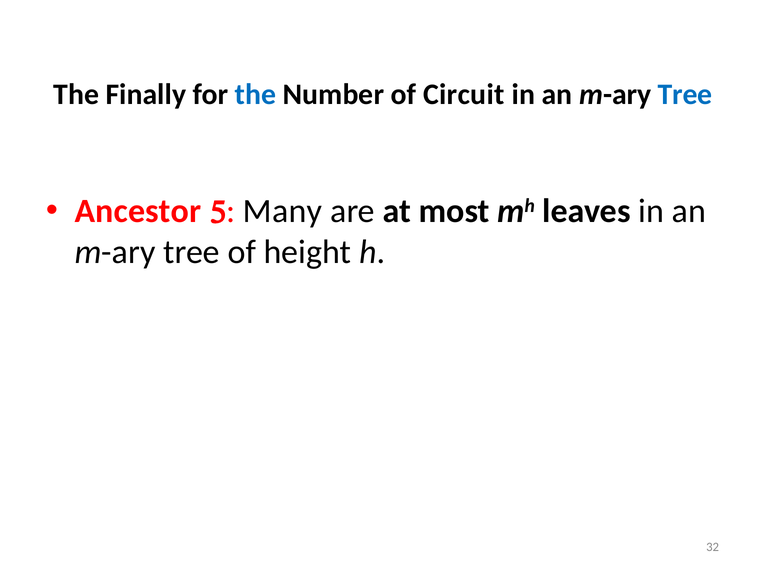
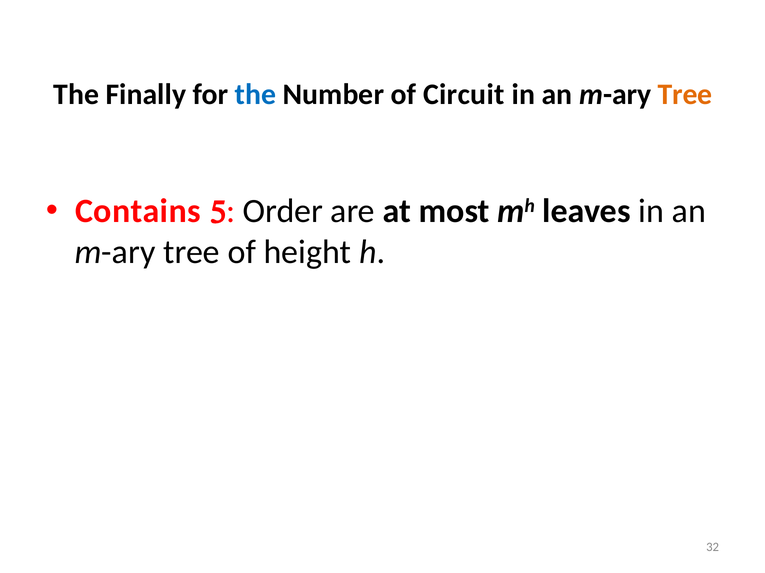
Tree colour: blue -> orange (685, 95)
Ancestor: Ancestor -> Contains (138, 211)
Many: Many -> Order (283, 211)
